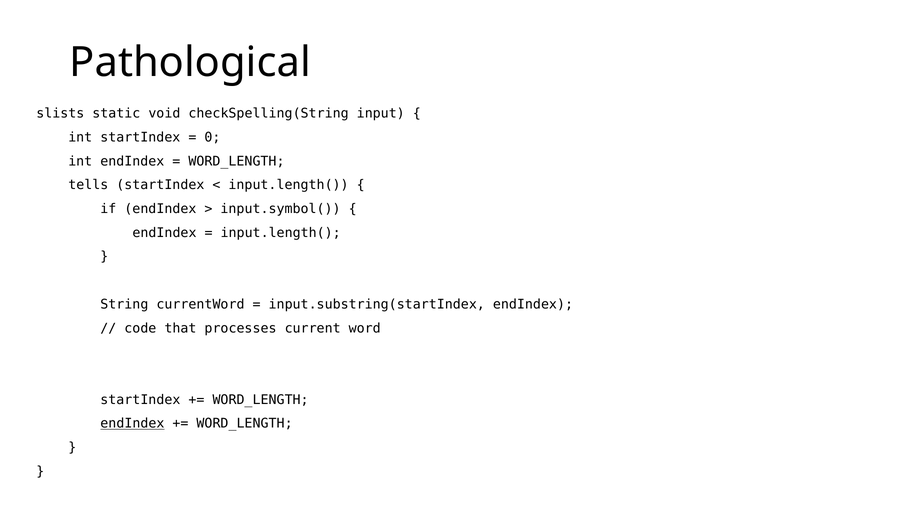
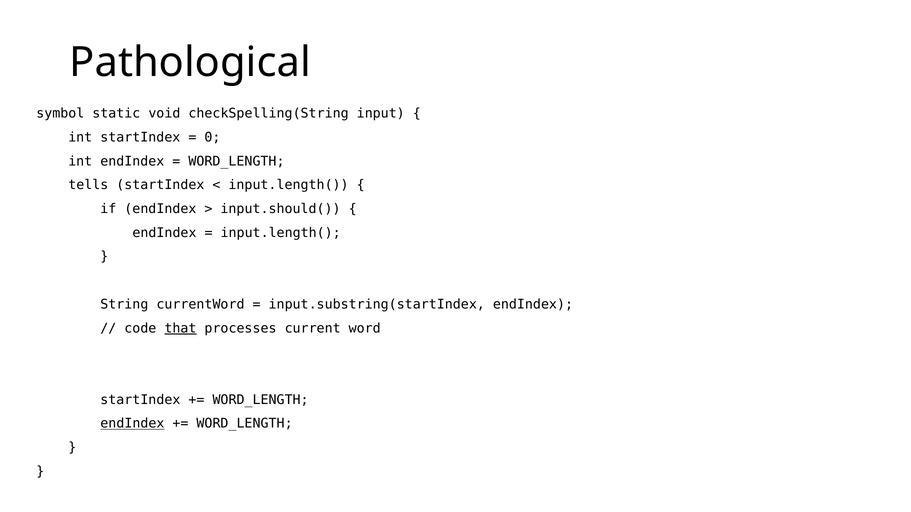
slists: slists -> symbol (60, 114)
input.symbol(: input.symbol( -> input.should( (281, 209)
that underline: none -> present (180, 328)
